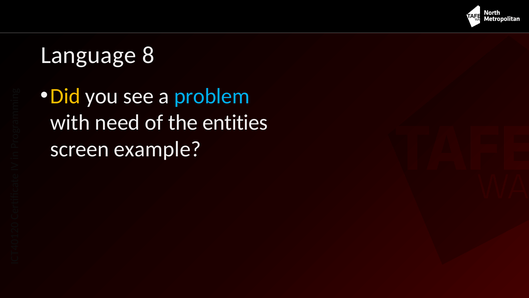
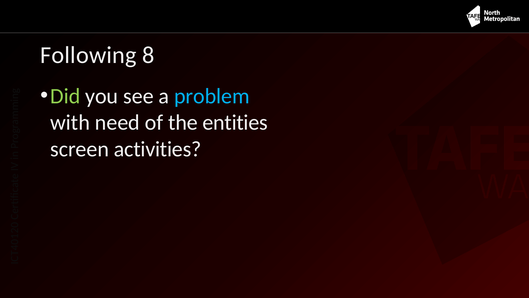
Language: Language -> Following (88, 55)
Did colour: yellow -> light green (65, 96)
example: example -> activities (158, 149)
